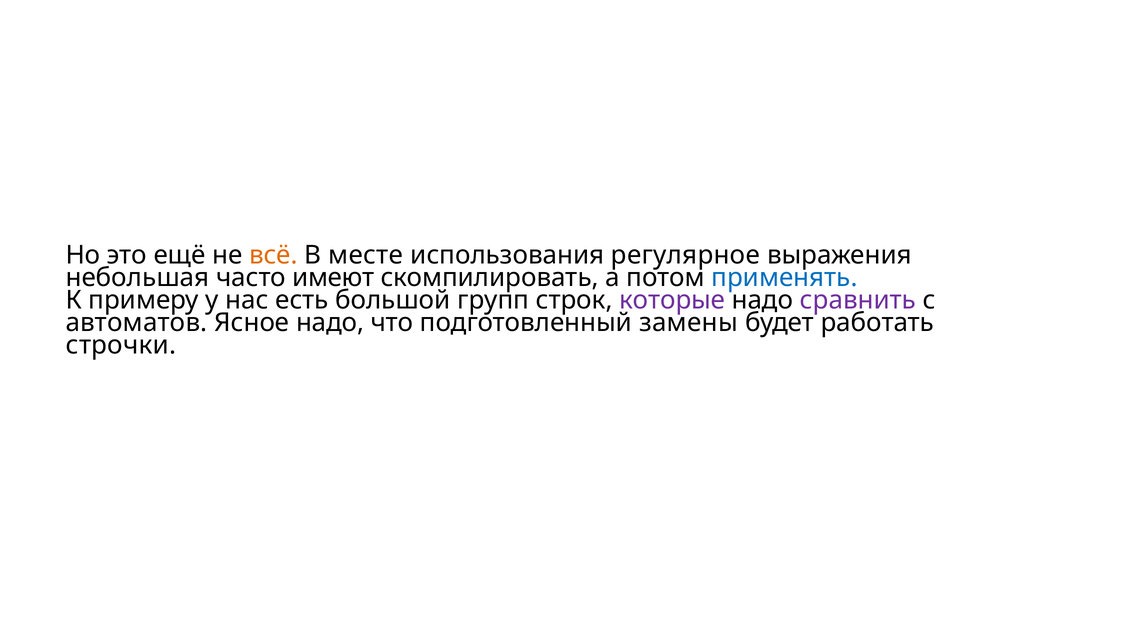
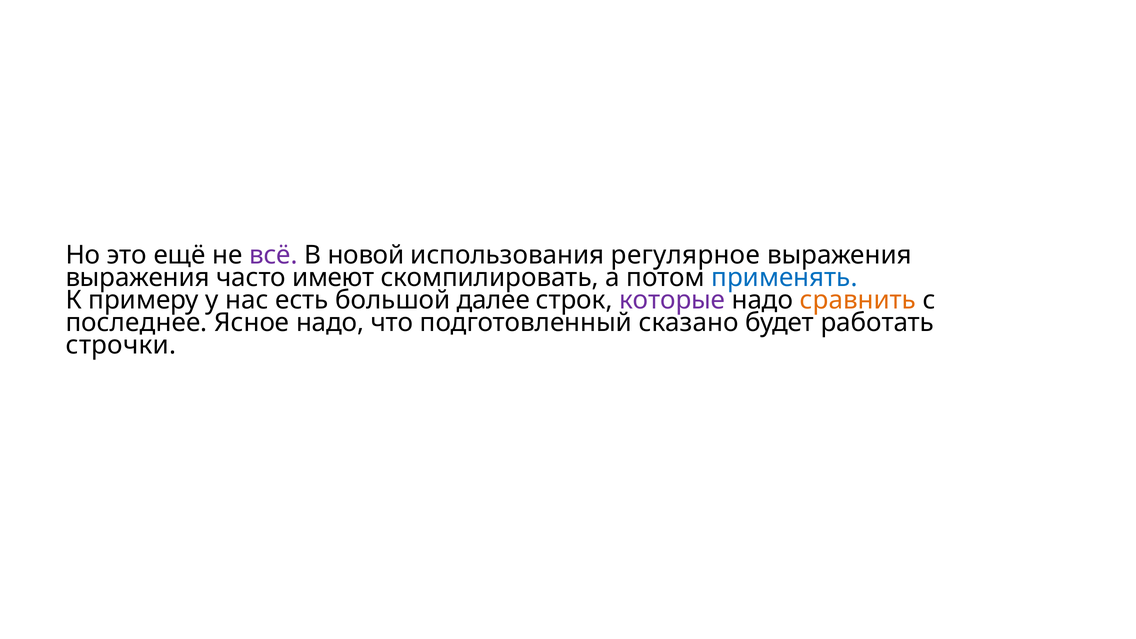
всё colour: orange -> purple (273, 255)
месте: месте -> новой (366, 255)
небольшая: небольшая -> выражения (138, 278)
групп: групп -> далее (493, 300)
сравнить colour: purple -> orange (858, 300)
автоматов: автоматов -> последнее (136, 322)
замены: замены -> сказано (689, 322)
